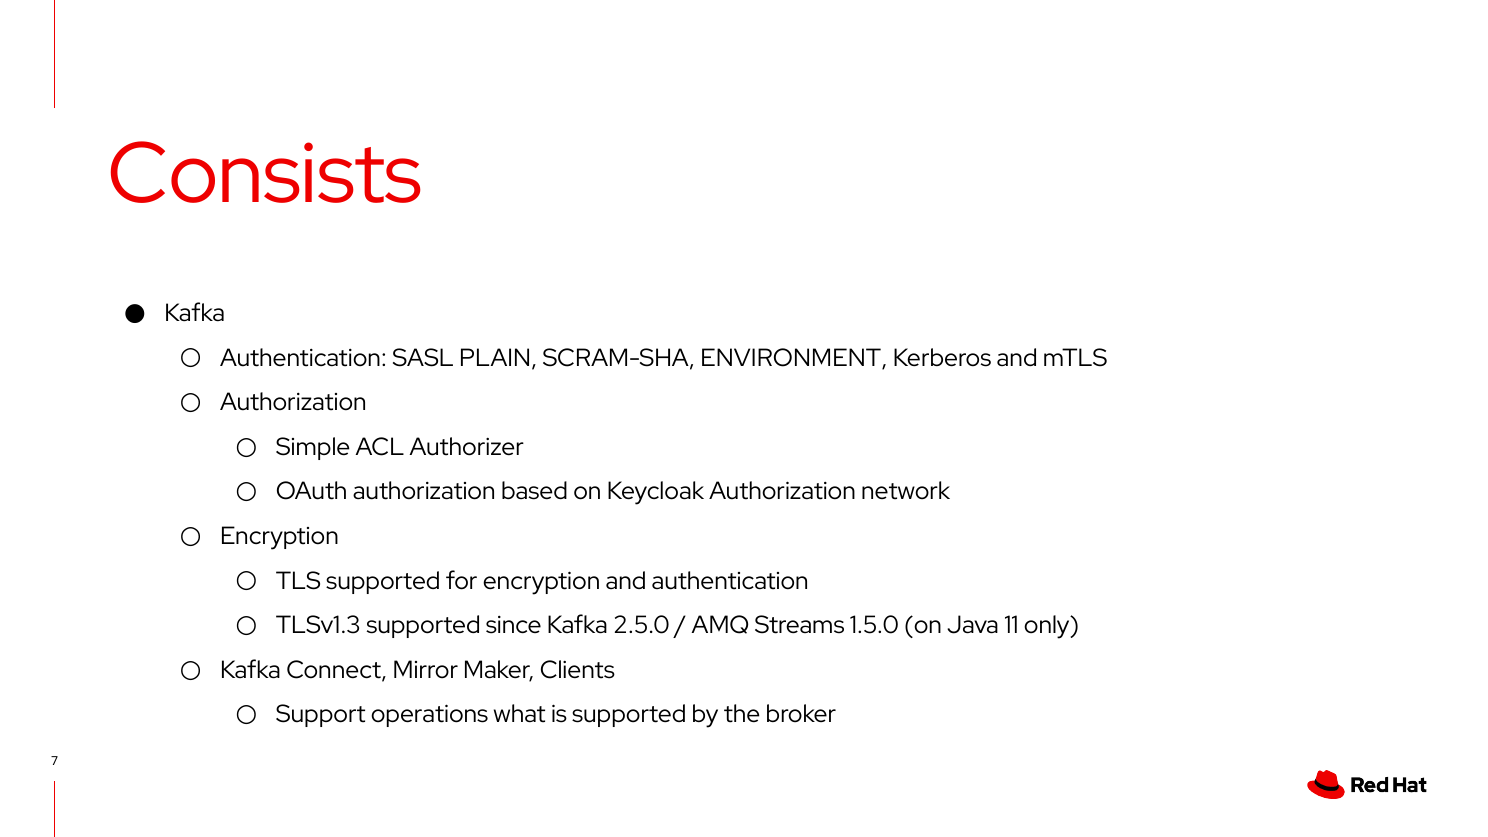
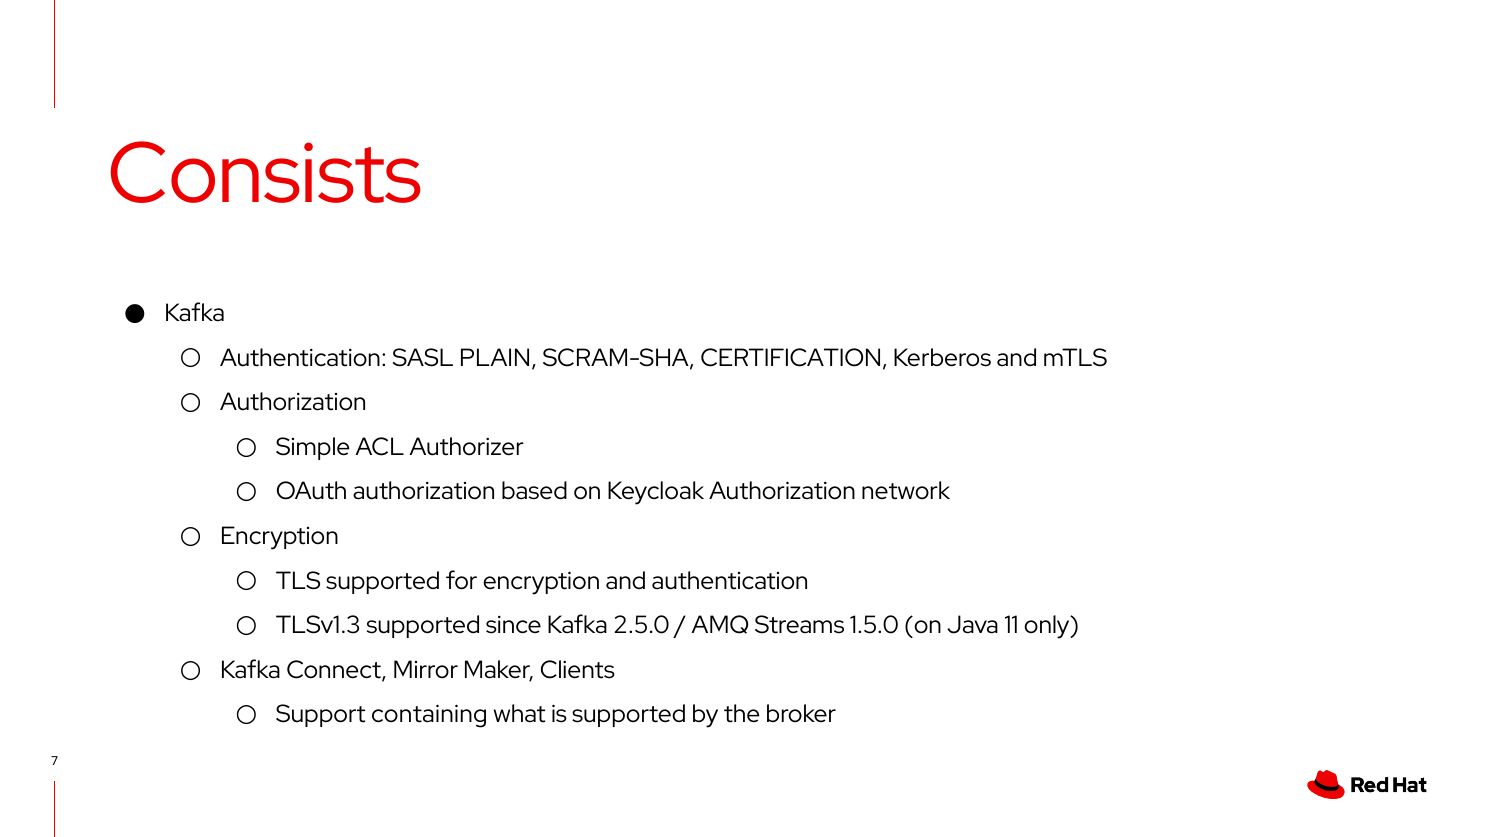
ENVIRONMENT: ENVIRONMENT -> CERTIFICATION (794, 358)
operations: operations -> containing (429, 715)
